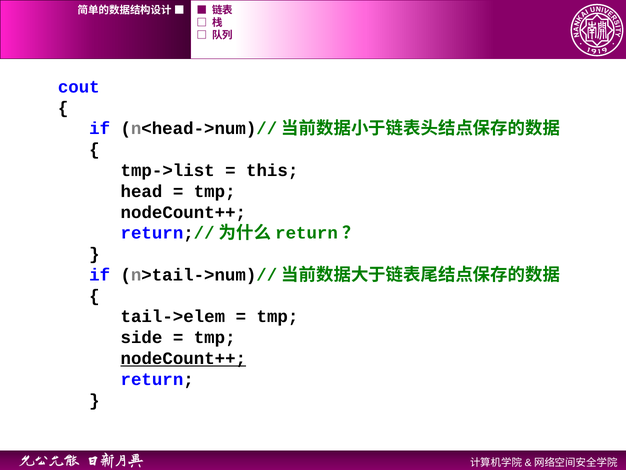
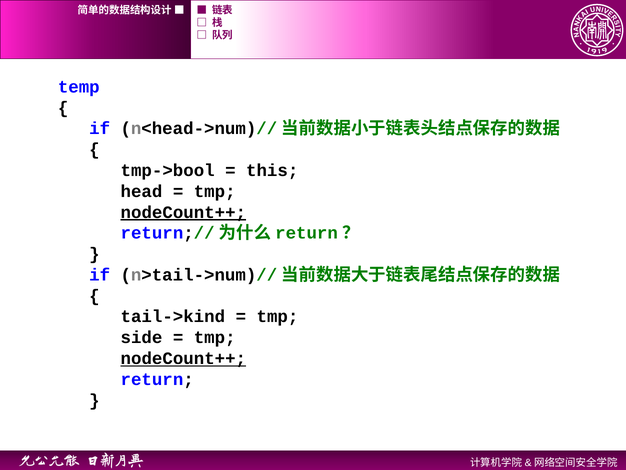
cout: cout -> temp (79, 87)
tmp->list: tmp->list -> tmp->bool (168, 170)
nodeCount++ underline: none -> present (183, 212)
tail->elem: tail->elem -> tail->kind (173, 316)
